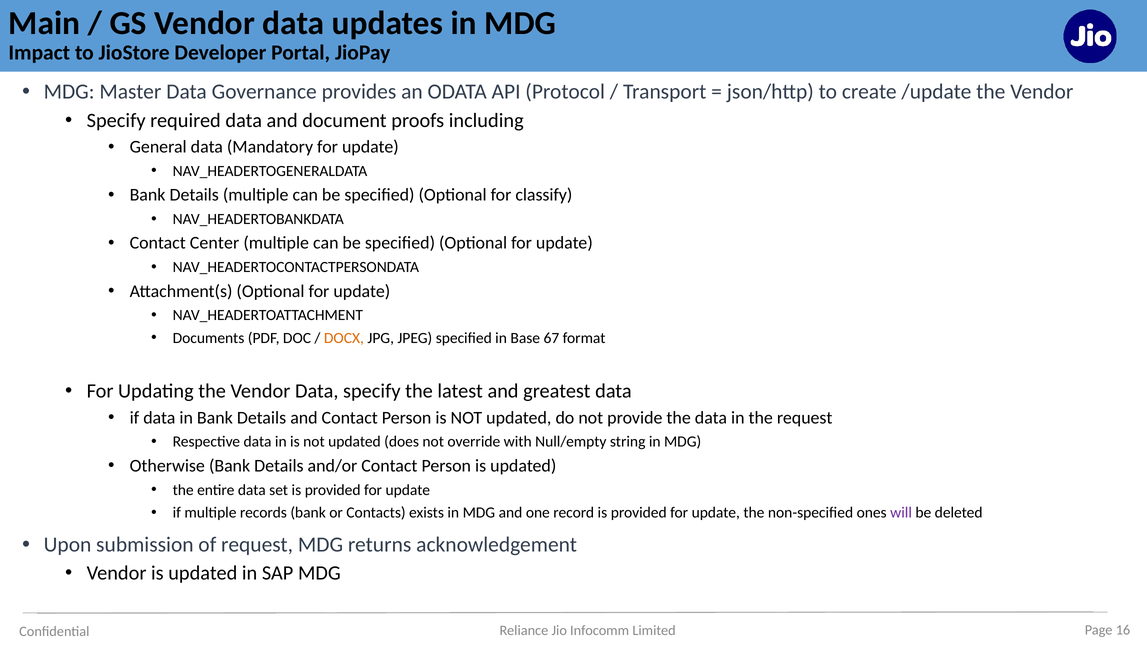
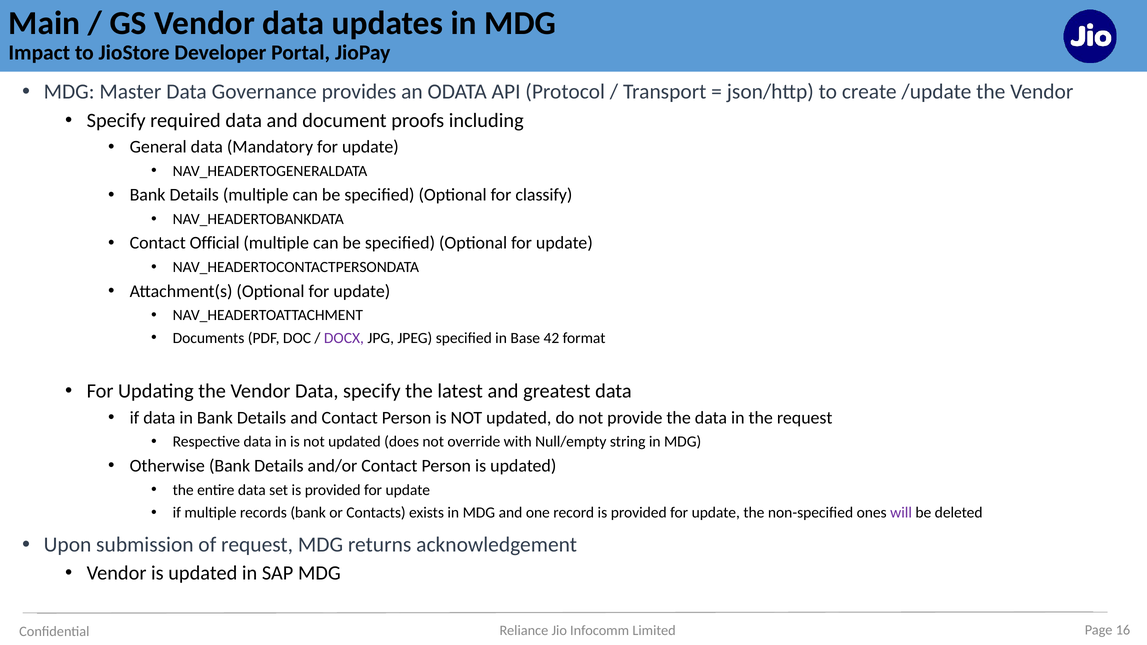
Center: Center -> Official (215, 243)
DOCX colour: orange -> purple (344, 338)
67: 67 -> 42 (551, 338)
